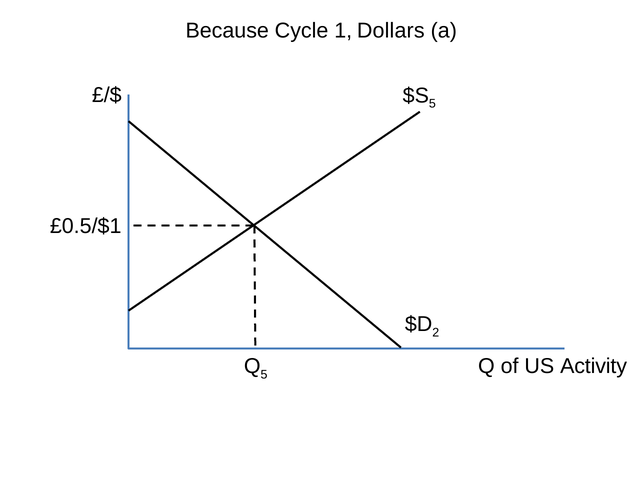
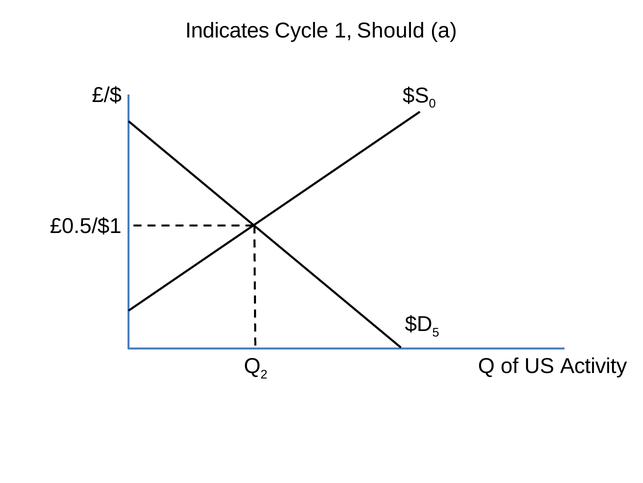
Because: Because -> Indicates (227, 31)
Dollars: Dollars -> Should (391, 31)
5: 5 -> 0 (432, 104)
2: 2 -> 5 (436, 332)
Q 5: 5 -> 2 (264, 374)
